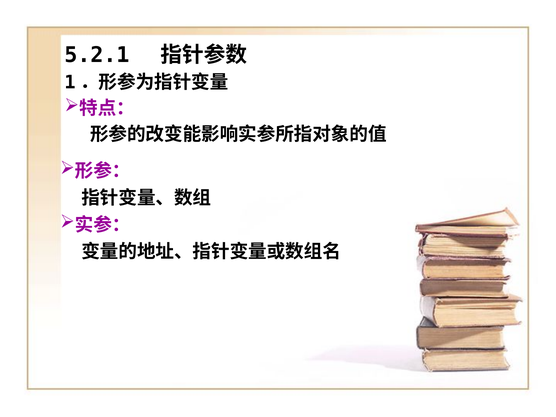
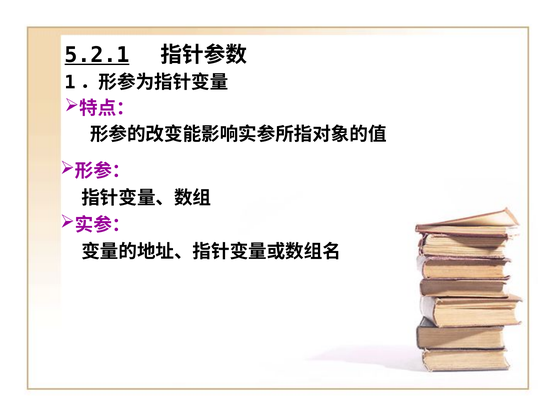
5.2.1 underline: none -> present (97, 55)
